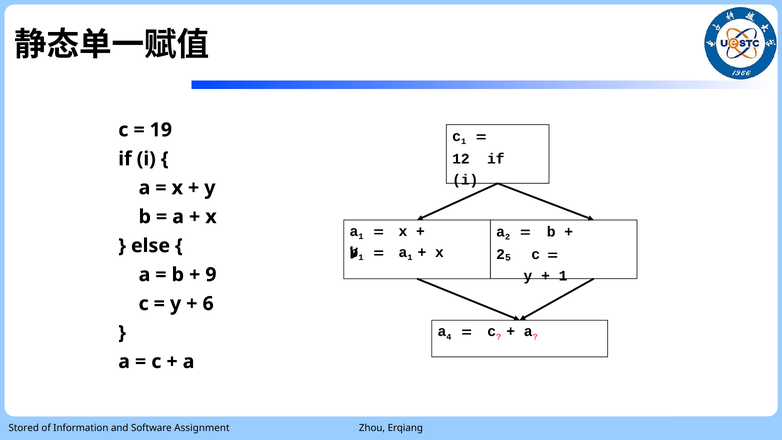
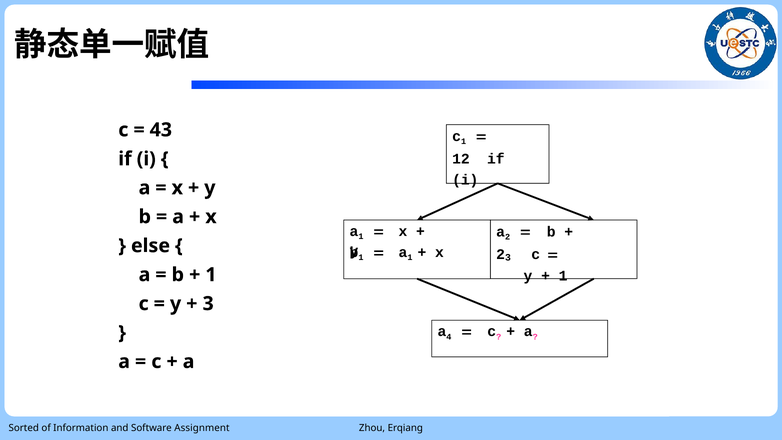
19: 19 -> 43 (161, 130)
x 5: 5 -> 3 (508, 258)
9: 9 -> 1 (211, 275)
6: 6 -> 3 (208, 304)
Stored: Stored -> Sorted (24, 428)
